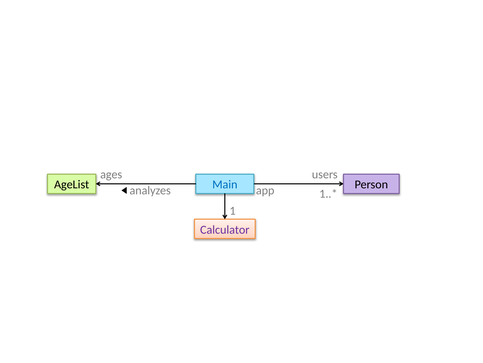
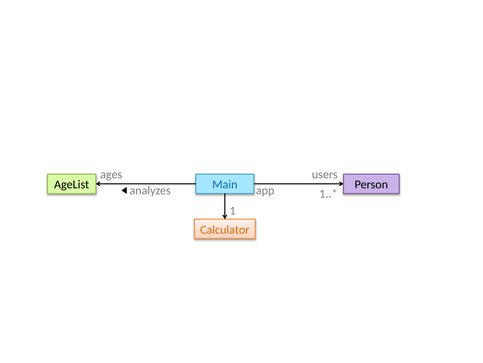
Calculator colour: purple -> orange (225, 229)
